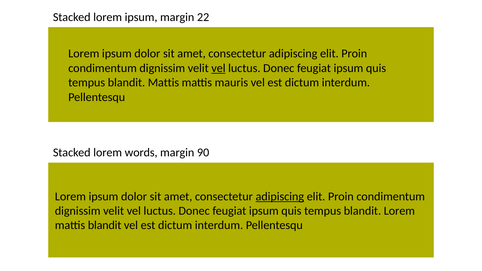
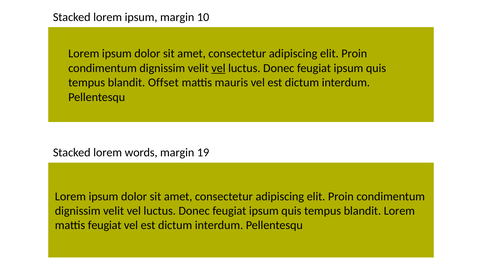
22: 22 -> 10 (203, 17)
blandit Mattis: Mattis -> Offset (163, 83)
90: 90 -> 19 (203, 153)
adipiscing underline: present -> none (280, 197)
mattis blandit: blandit -> feugiat (105, 225)
